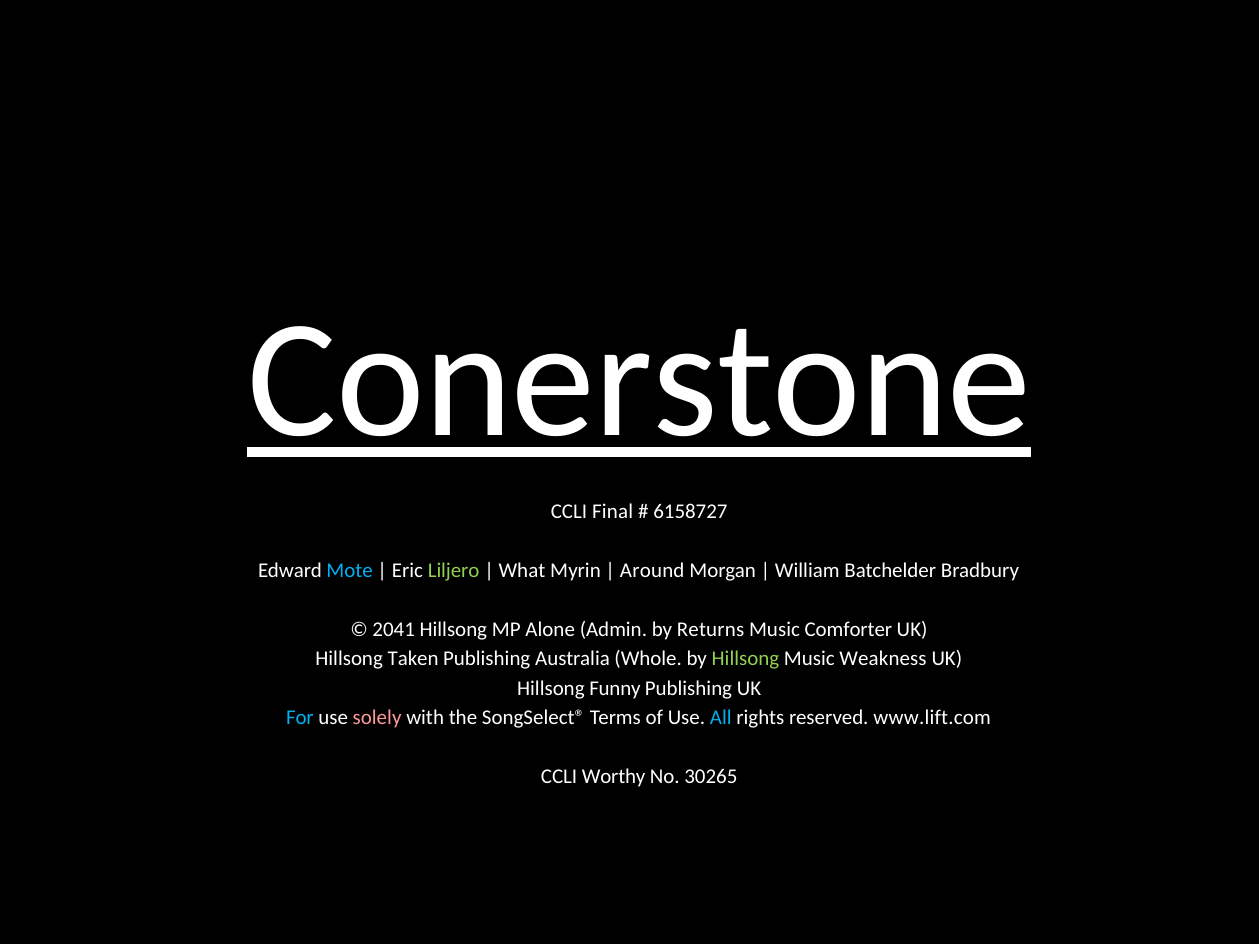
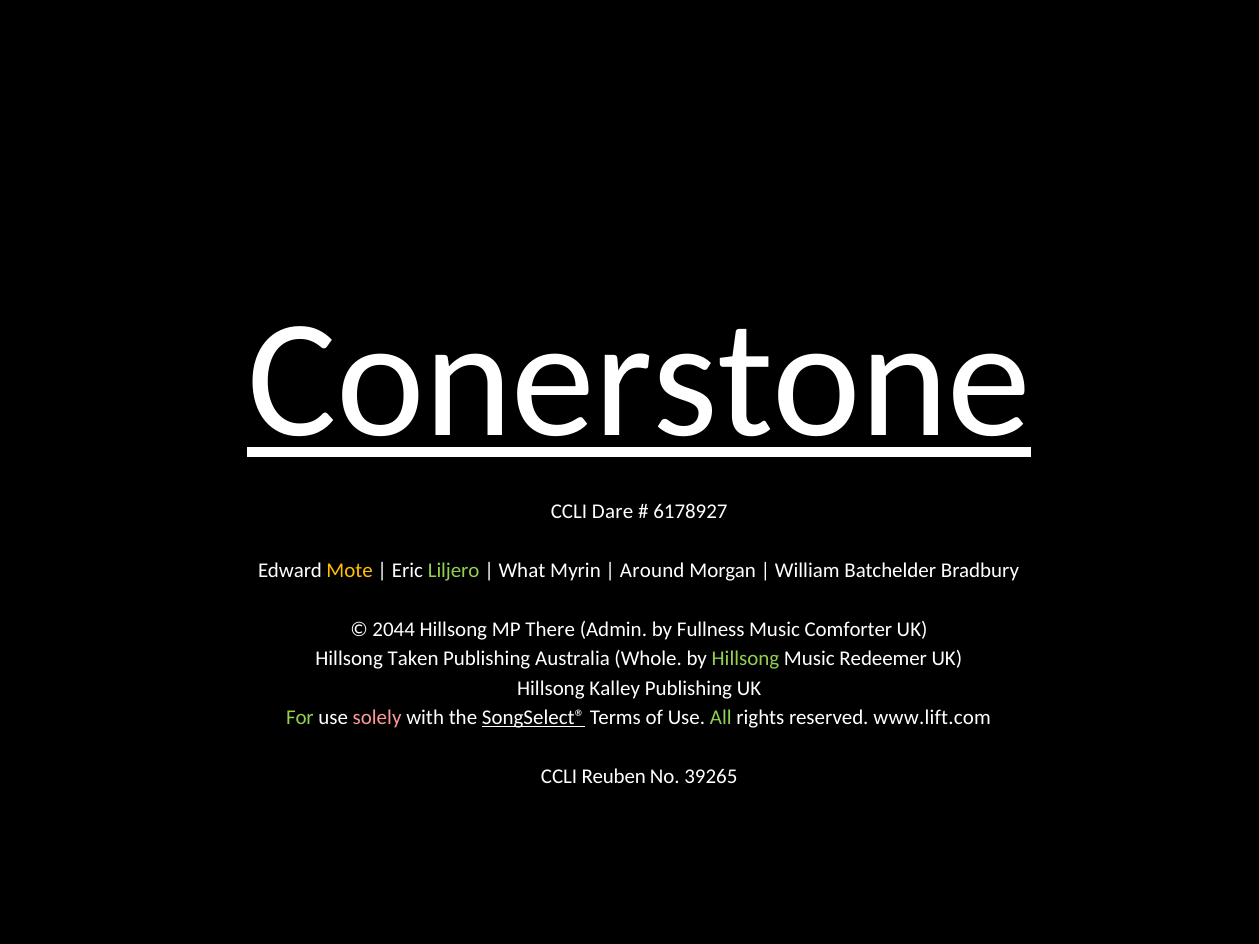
Final: Final -> Dare (613, 512)
6158727: 6158727 -> 6178927 (690, 512)
Mote colour: light blue -> yellow (350, 571)
2041: 2041 -> 2044 (394, 630)
Alone: Alone -> There (550, 630)
Returns: Returns -> Fullness (711, 630)
Weakness: Weakness -> Redeemer (883, 659)
Funny: Funny -> Kalley (615, 689)
For colour: light blue -> light green (300, 718)
SongSelect® underline: none -> present (534, 718)
All colour: light blue -> light green (721, 718)
Worthy: Worthy -> Reuben (614, 777)
30265: 30265 -> 39265 (711, 777)
